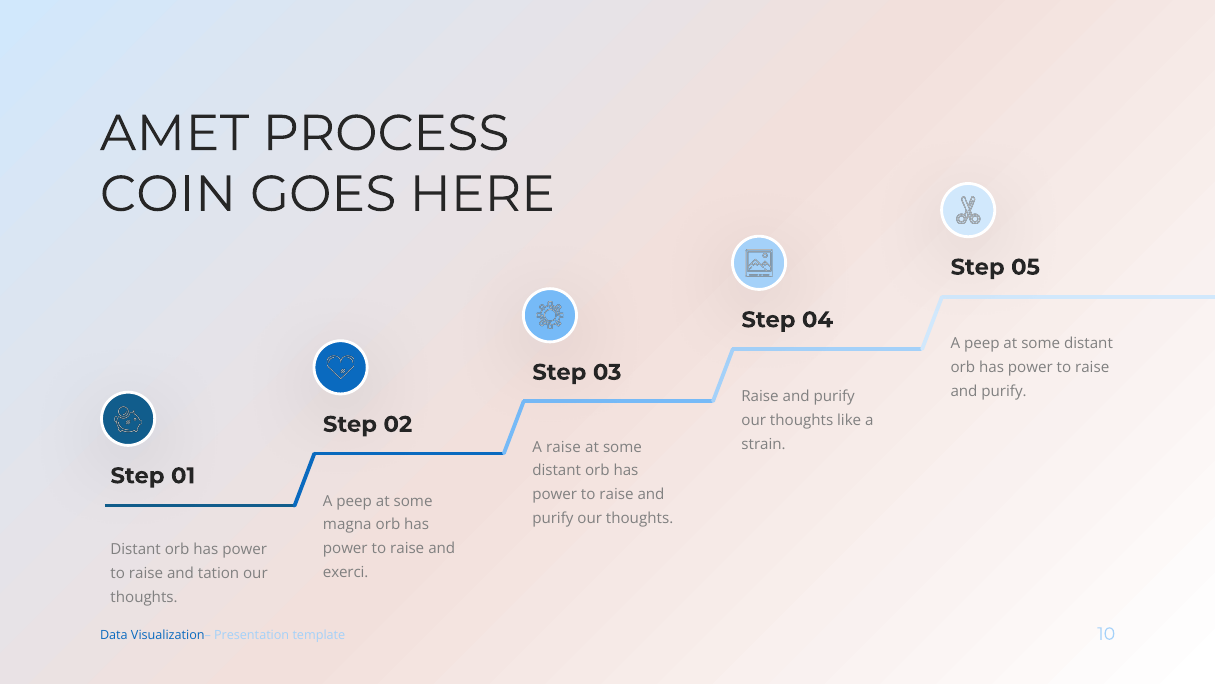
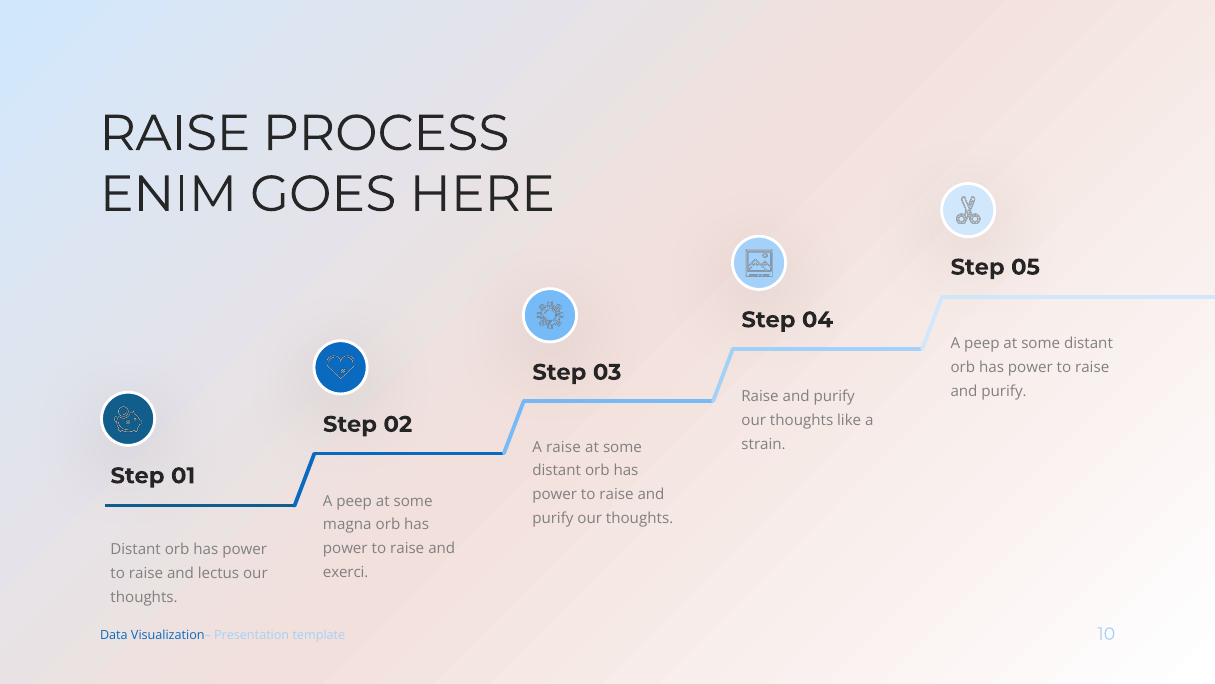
AMET: AMET -> RAISE (175, 133)
COIN: COIN -> ENIM (169, 194)
tation: tation -> lectus (219, 573)
